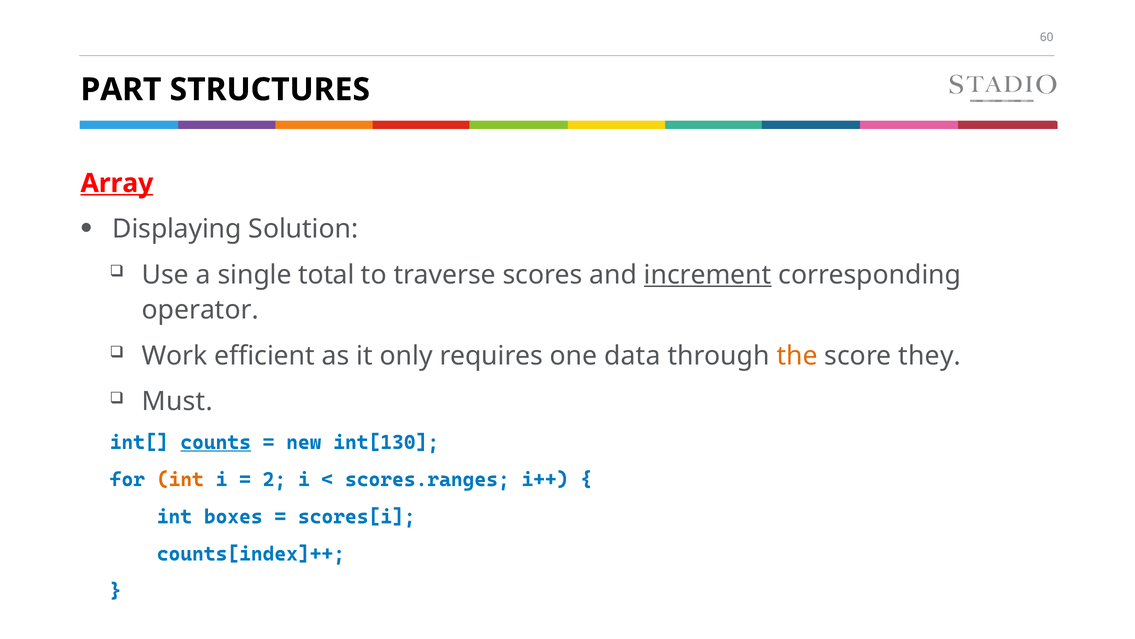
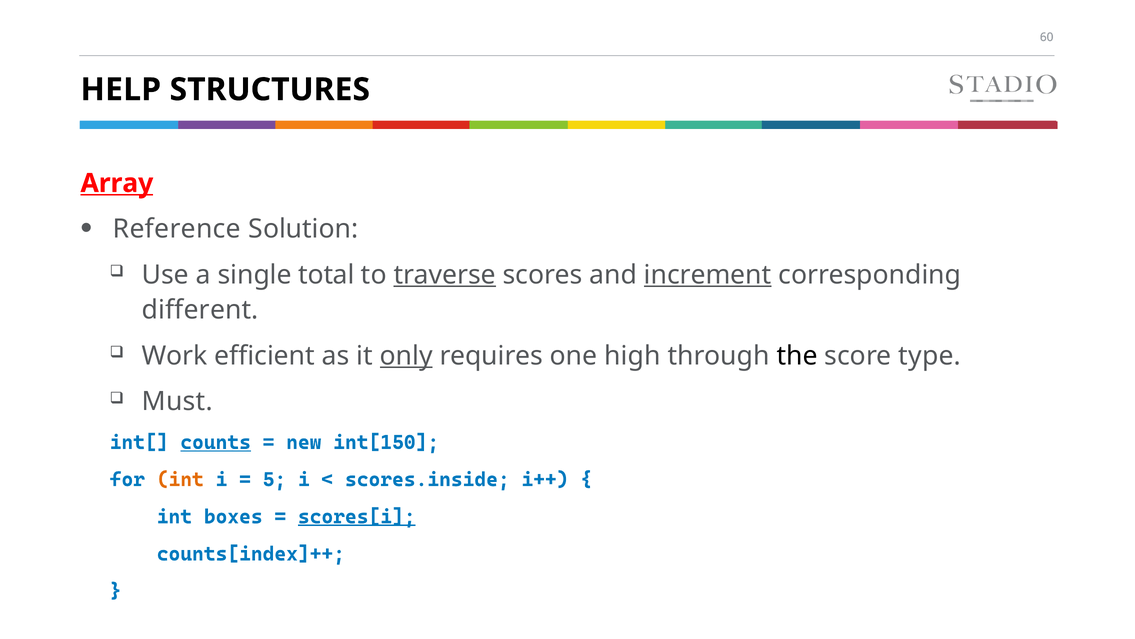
PART: PART -> HELP (121, 90)
Displaying: Displaying -> Reference (177, 229)
traverse underline: none -> present (445, 275)
operator: operator -> different (200, 310)
only underline: none -> present (406, 356)
data: data -> high (633, 356)
the colour: orange -> black (797, 356)
they: they -> type (930, 356)
int[130: int[130 -> int[150 (386, 442)
2: 2 -> 5 (274, 479)
scores.ranges: scores.ranges -> scores.inside (427, 479)
scores[i underline: none -> present (357, 516)
